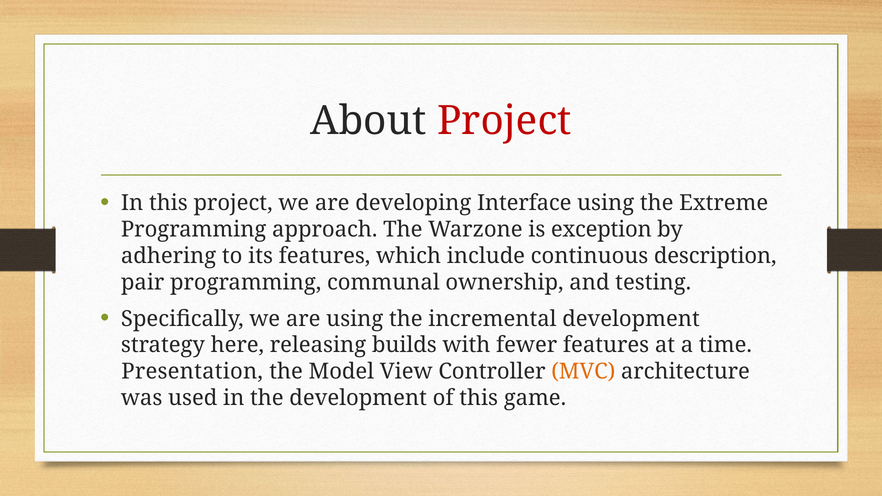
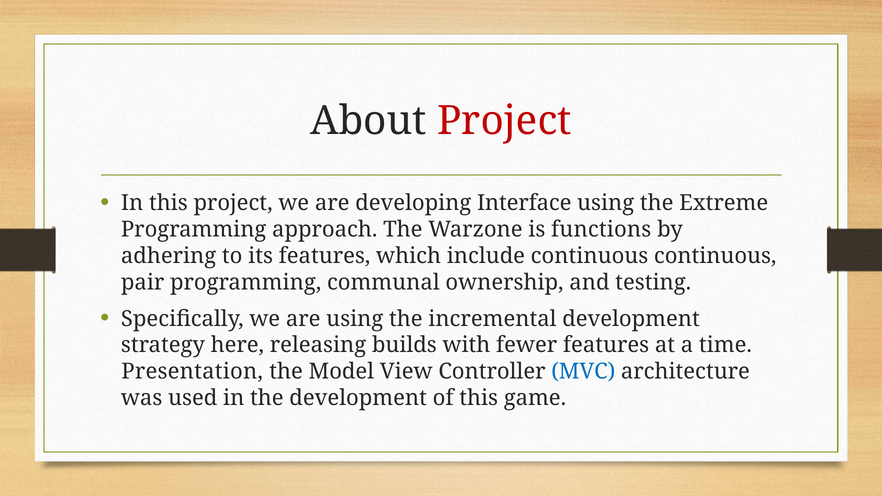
exception: exception -> functions (601, 230)
continuous description: description -> continuous (715, 256)
MVC colour: orange -> blue (583, 372)
